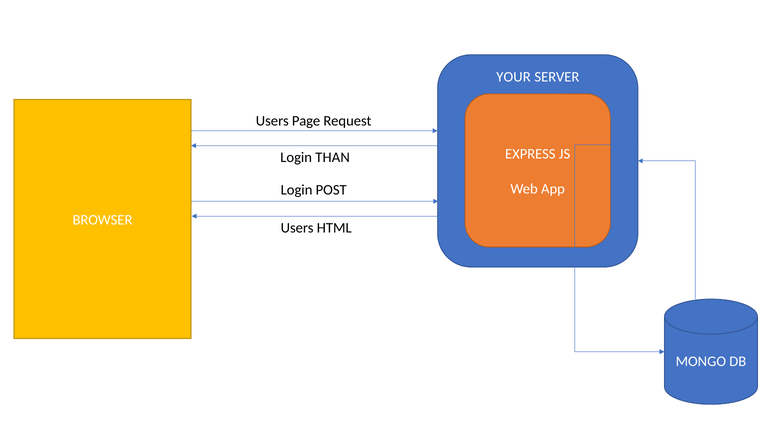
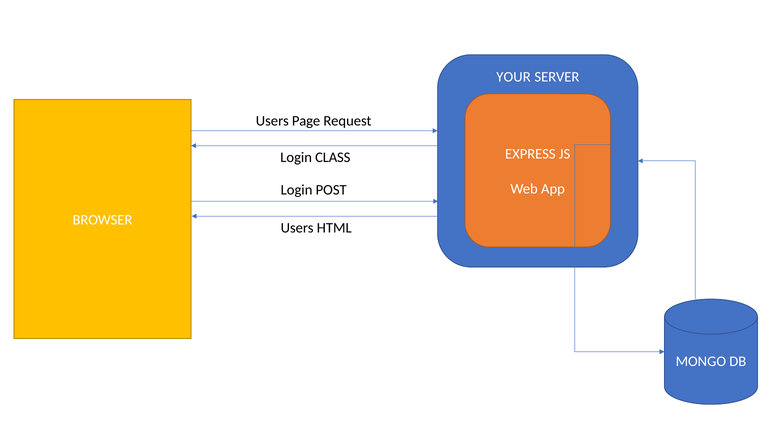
THAN: THAN -> CLASS (333, 158)
